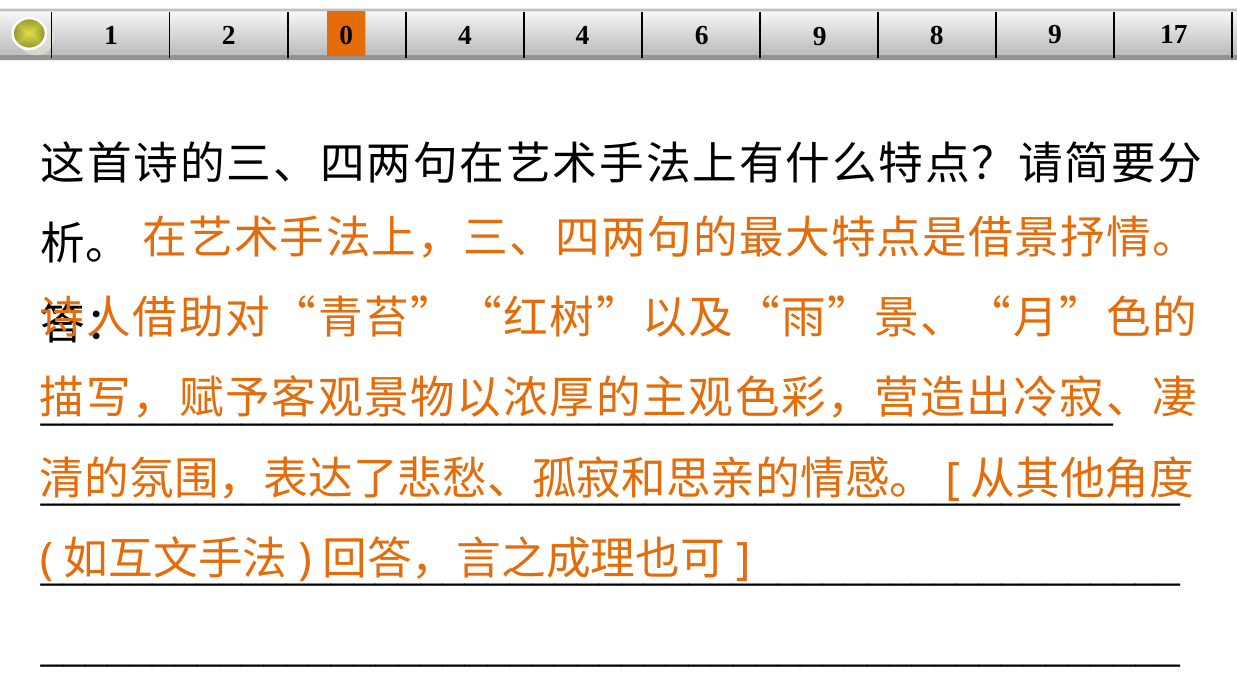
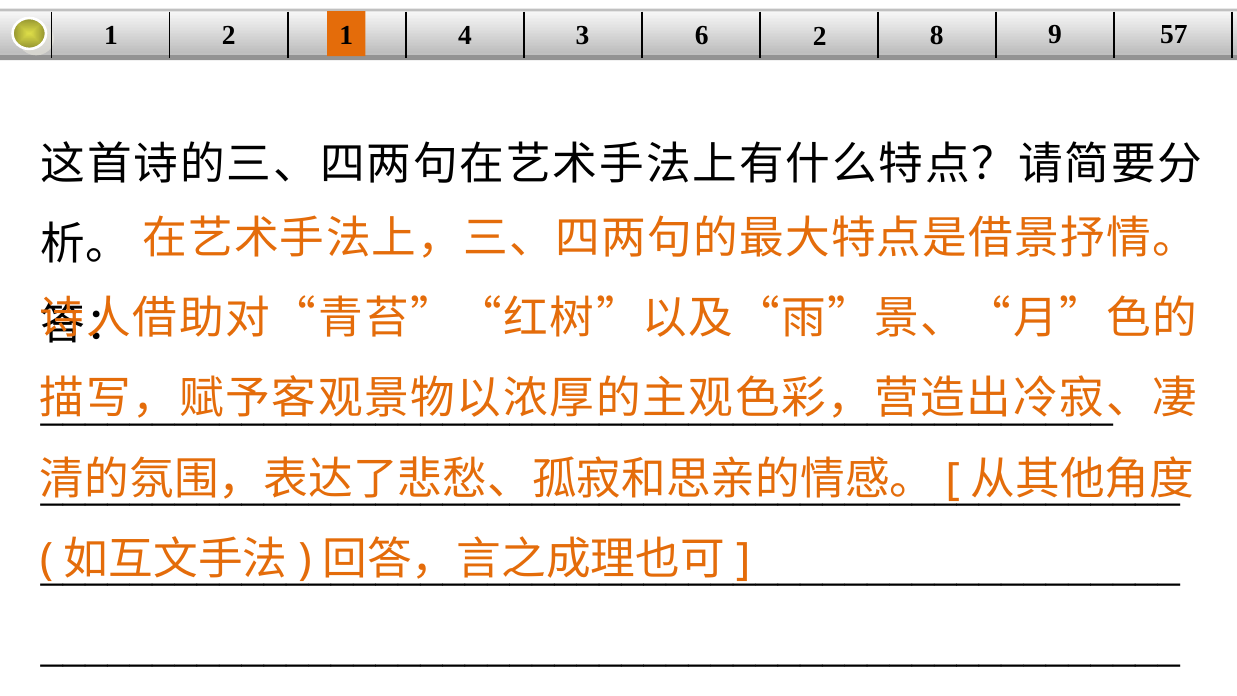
2 0: 0 -> 1 (346, 36)
4 4: 4 -> 3 (583, 36)
6 9: 9 -> 2 (820, 36)
17: 17 -> 57 (1174, 34)
